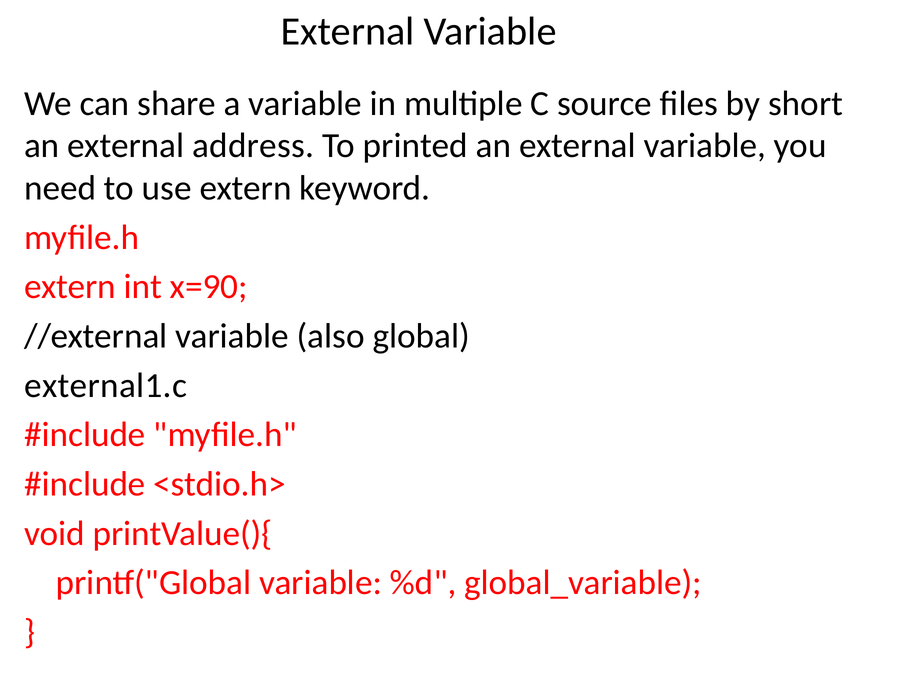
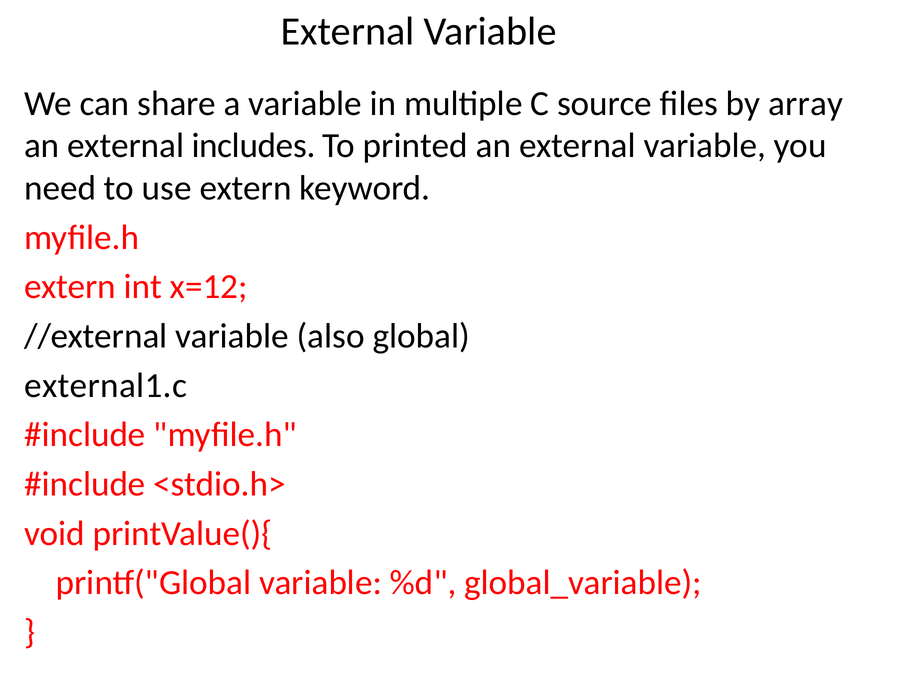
short: short -> array (806, 104)
address: address -> includes (253, 146)
x=90: x=90 -> x=12 (209, 287)
